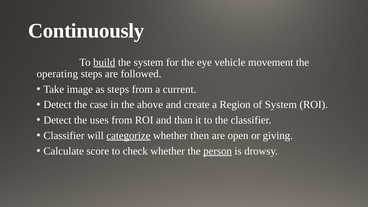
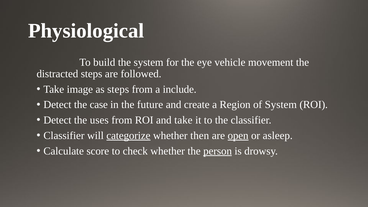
Continuously: Continuously -> Physiological (86, 31)
build underline: present -> none (104, 62)
operating: operating -> distracted (57, 74)
current: current -> include (180, 89)
above: above -> future (150, 105)
and than: than -> take (183, 120)
open underline: none -> present (238, 136)
giving: giving -> asleep (278, 136)
